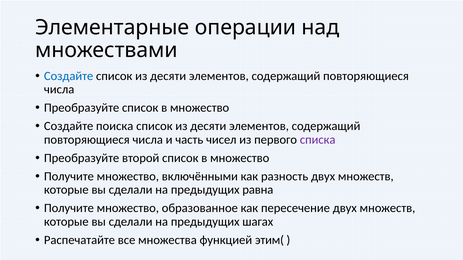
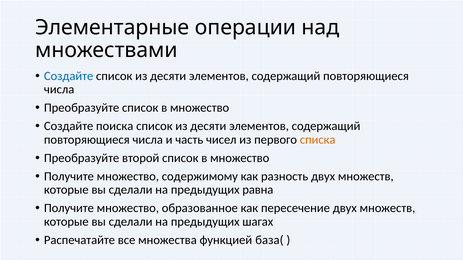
списка colour: purple -> orange (318, 140)
включёнными: включёнными -> содержимому (200, 177)
этим(: этим( -> база( (269, 240)
